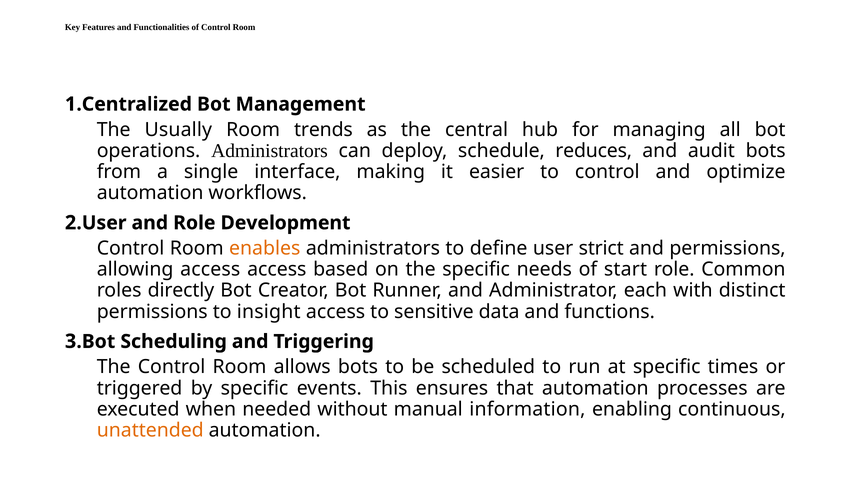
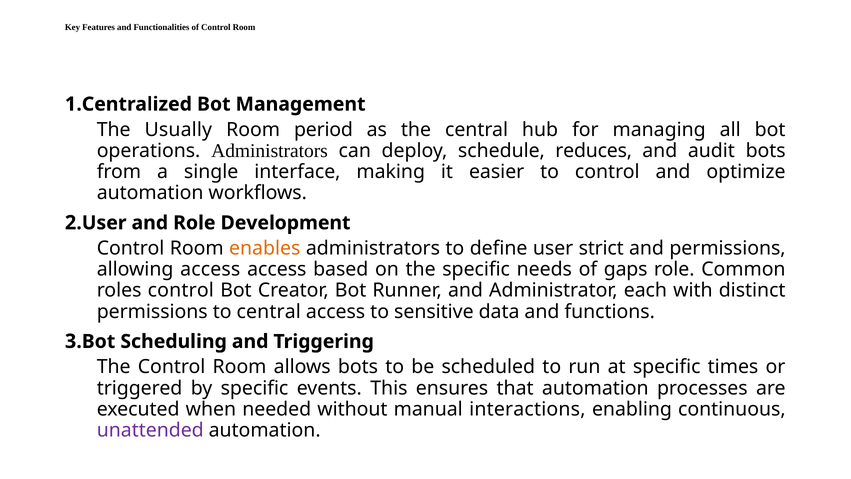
trends: trends -> period (323, 130)
start: start -> gaps (626, 269)
roles directly: directly -> control (181, 290)
to insight: insight -> central (269, 311)
information: information -> interactions (527, 409)
unattended colour: orange -> purple (150, 430)
